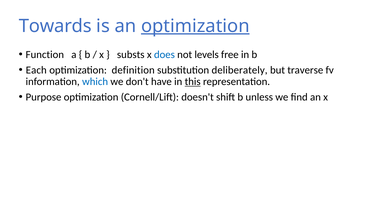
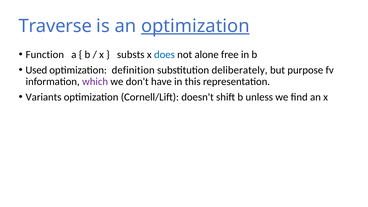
Towards: Towards -> Traverse (55, 26)
levels: levels -> alone (207, 55)
Each: Each -> Used (36, 70)
traverse: traverse -> purpose (305, 70)
which colour: blue -> purple (95, 82)
this underline: present -> none (193, 82)
Purpose: Purpose -> Variants (44, 97)
